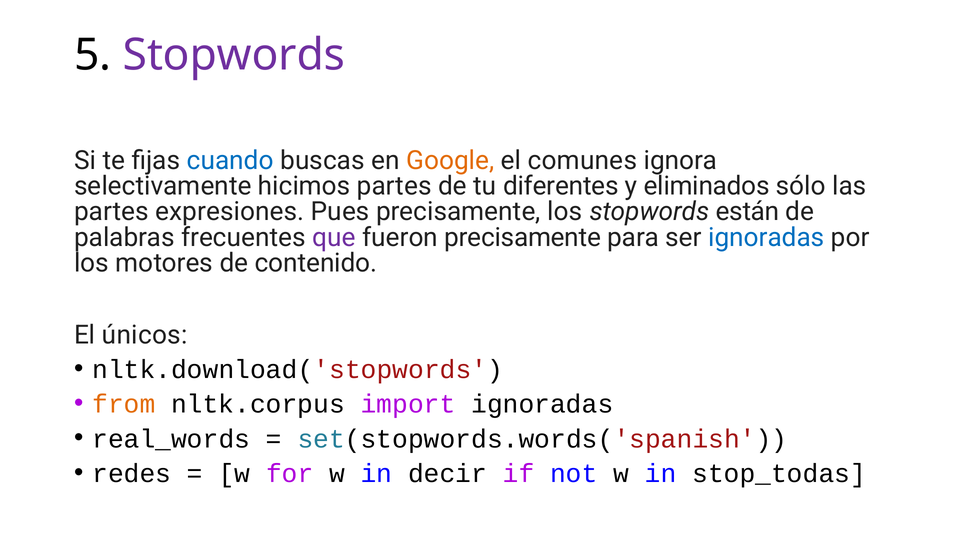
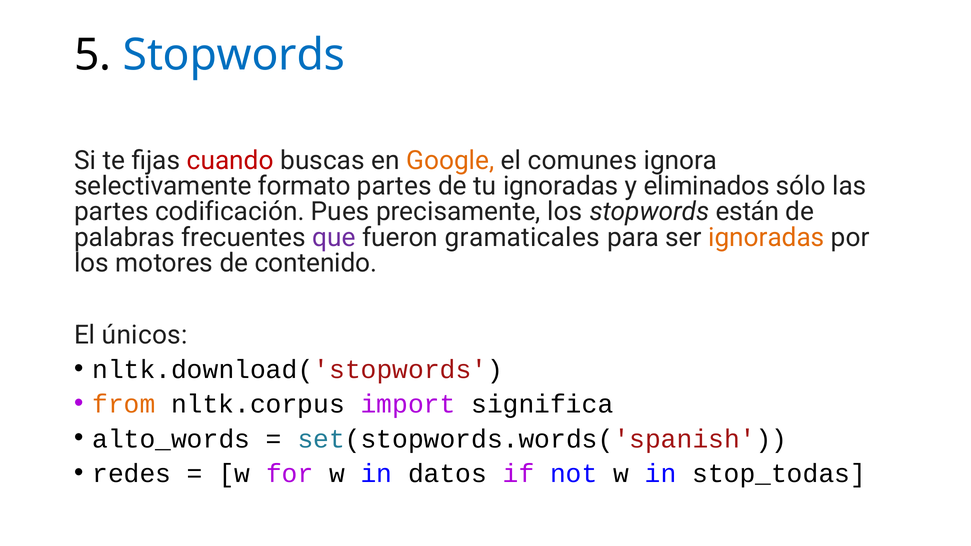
Stopwords colour: purple -> blue (234, 55)
cuando colour: blue -> red (230, 161)
hicimos: hicimos -> formato (304, 186)
tu diferentes: diferentes -> ignoradas (561, 186)
expresiones: expresiones -> codificación (230, 212)
fueron precisamente: precisamente -> gramaticales (522, 237)
ignoradas colour: blue -> orange (766, 237)
import ignoradas: ignoradas -> significa (542, 404)
real_words: real_words -> alto_words (171, 439)
decir: decir -> datos (448, 474)
